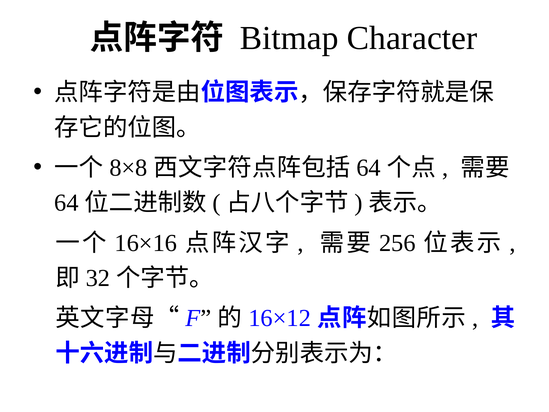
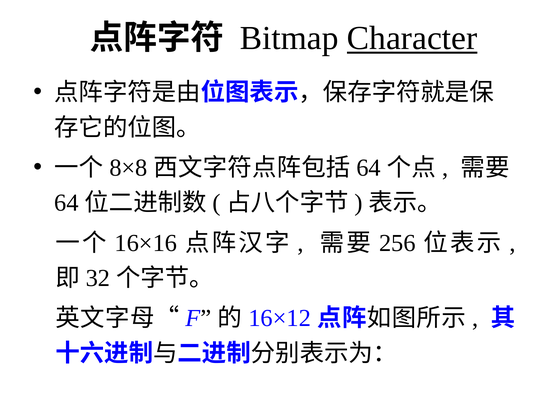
Character underline: none -> present (412, 38)
